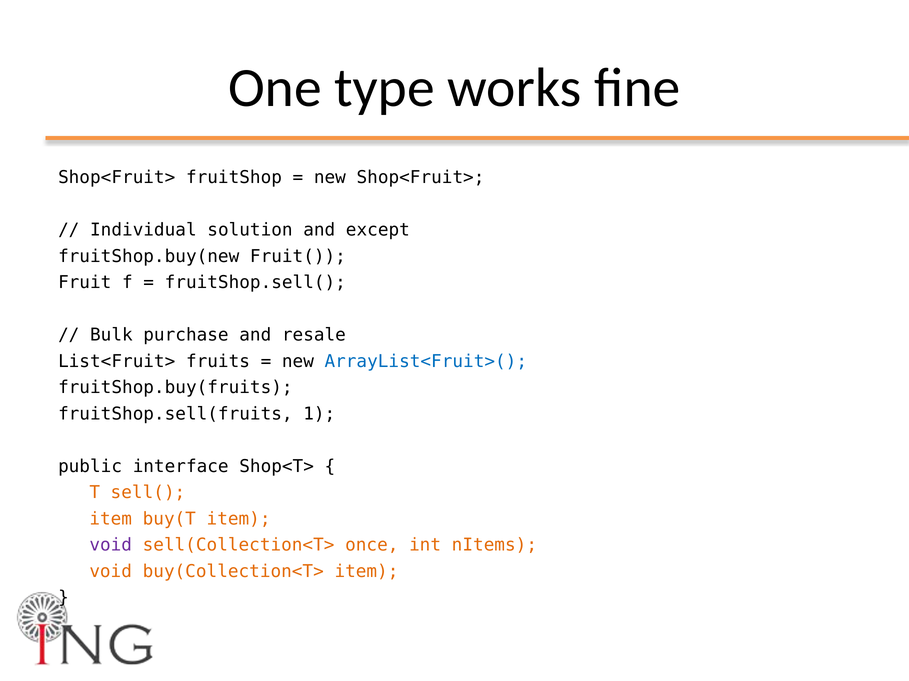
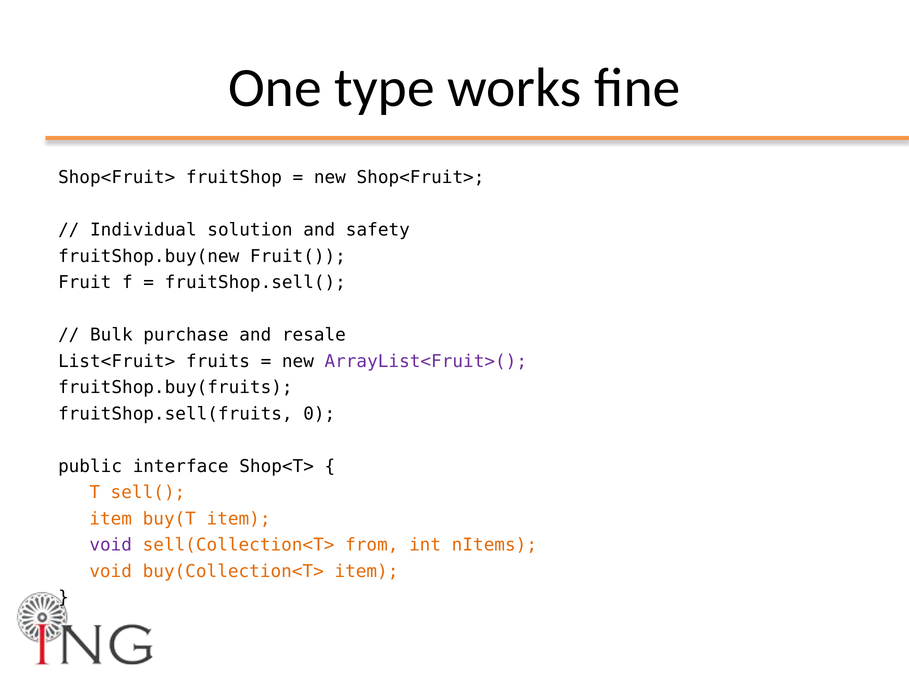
except: except -> safety (378, 230)
ArrayList<Fruit>( colour: blue -> purple (426, 362)
1: 1 -> 0 (319, 414)
once: once -> from (372, 546)
